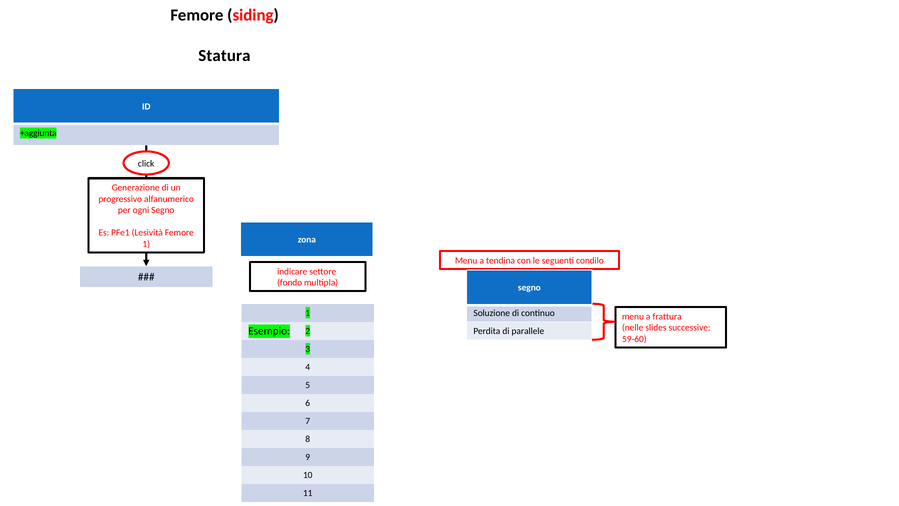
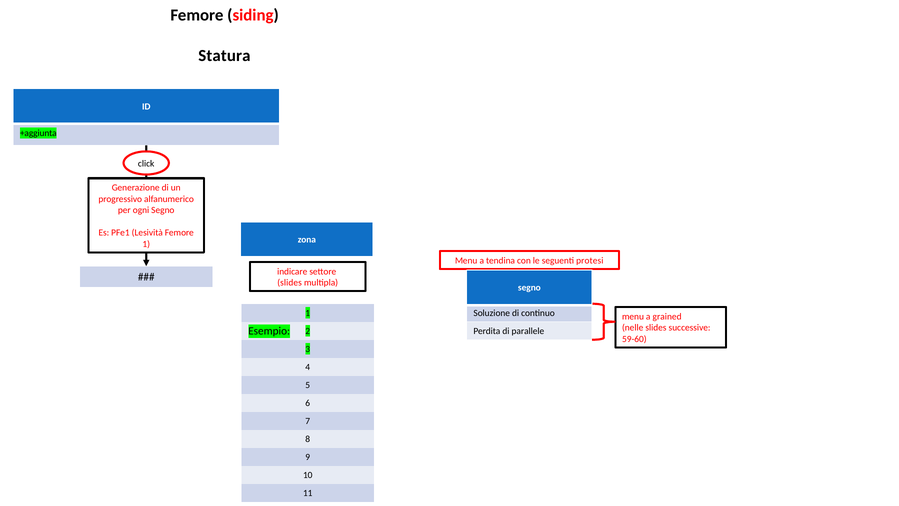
condilo: condilo -> protesi (590, 261)
fondo: fondo -> slides (290, 283)
frattura: frattura -> grained (667, 316)
